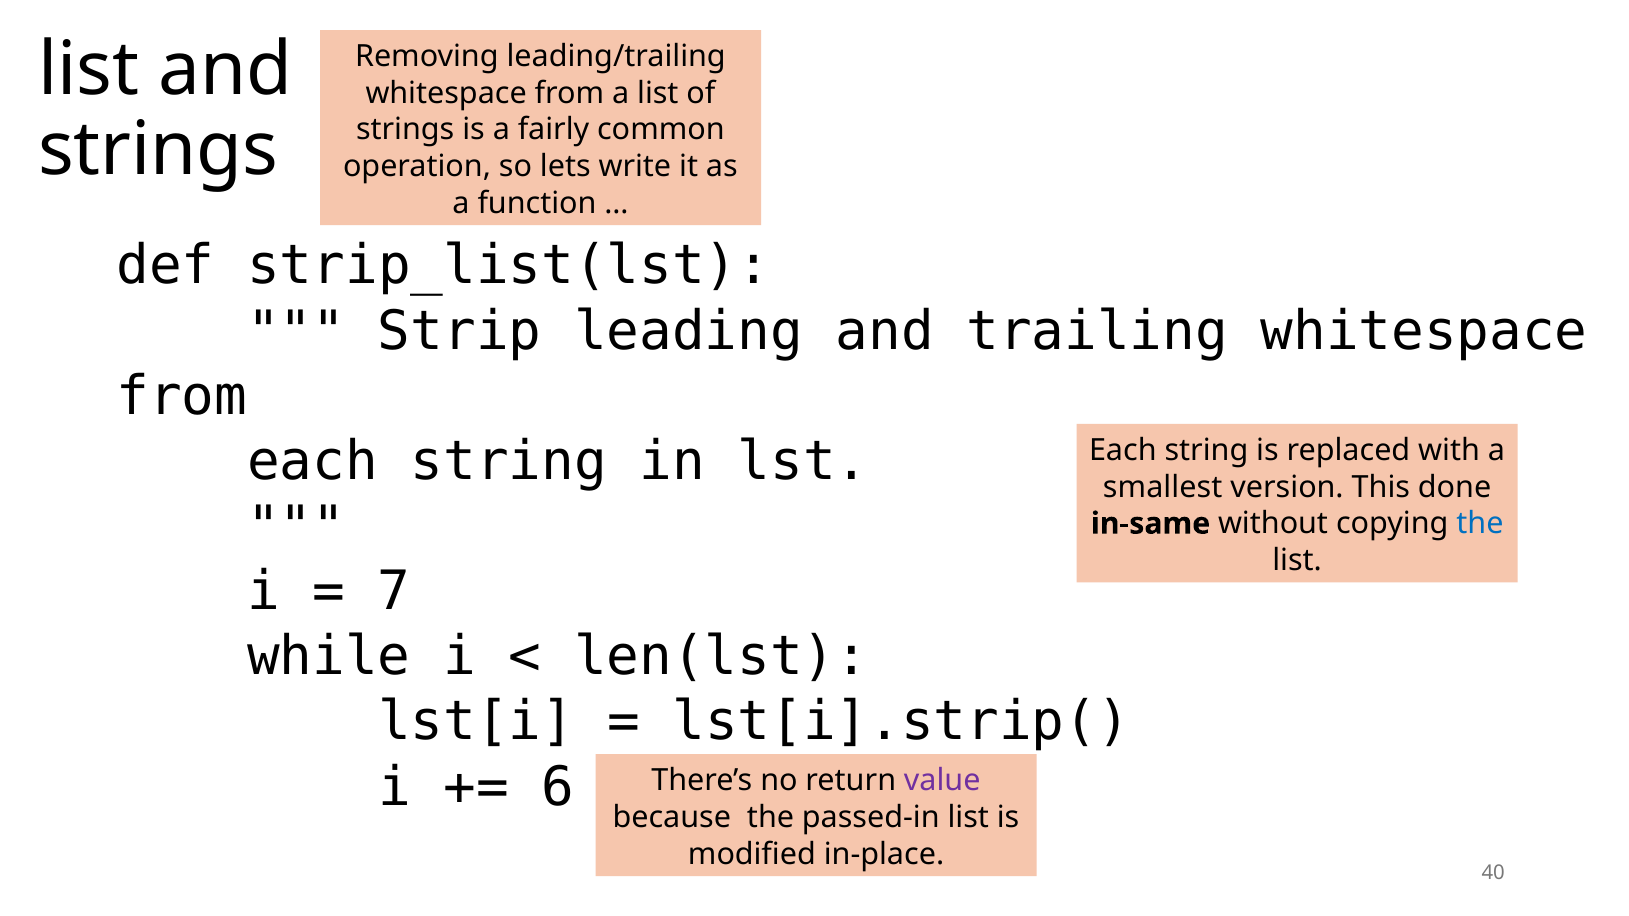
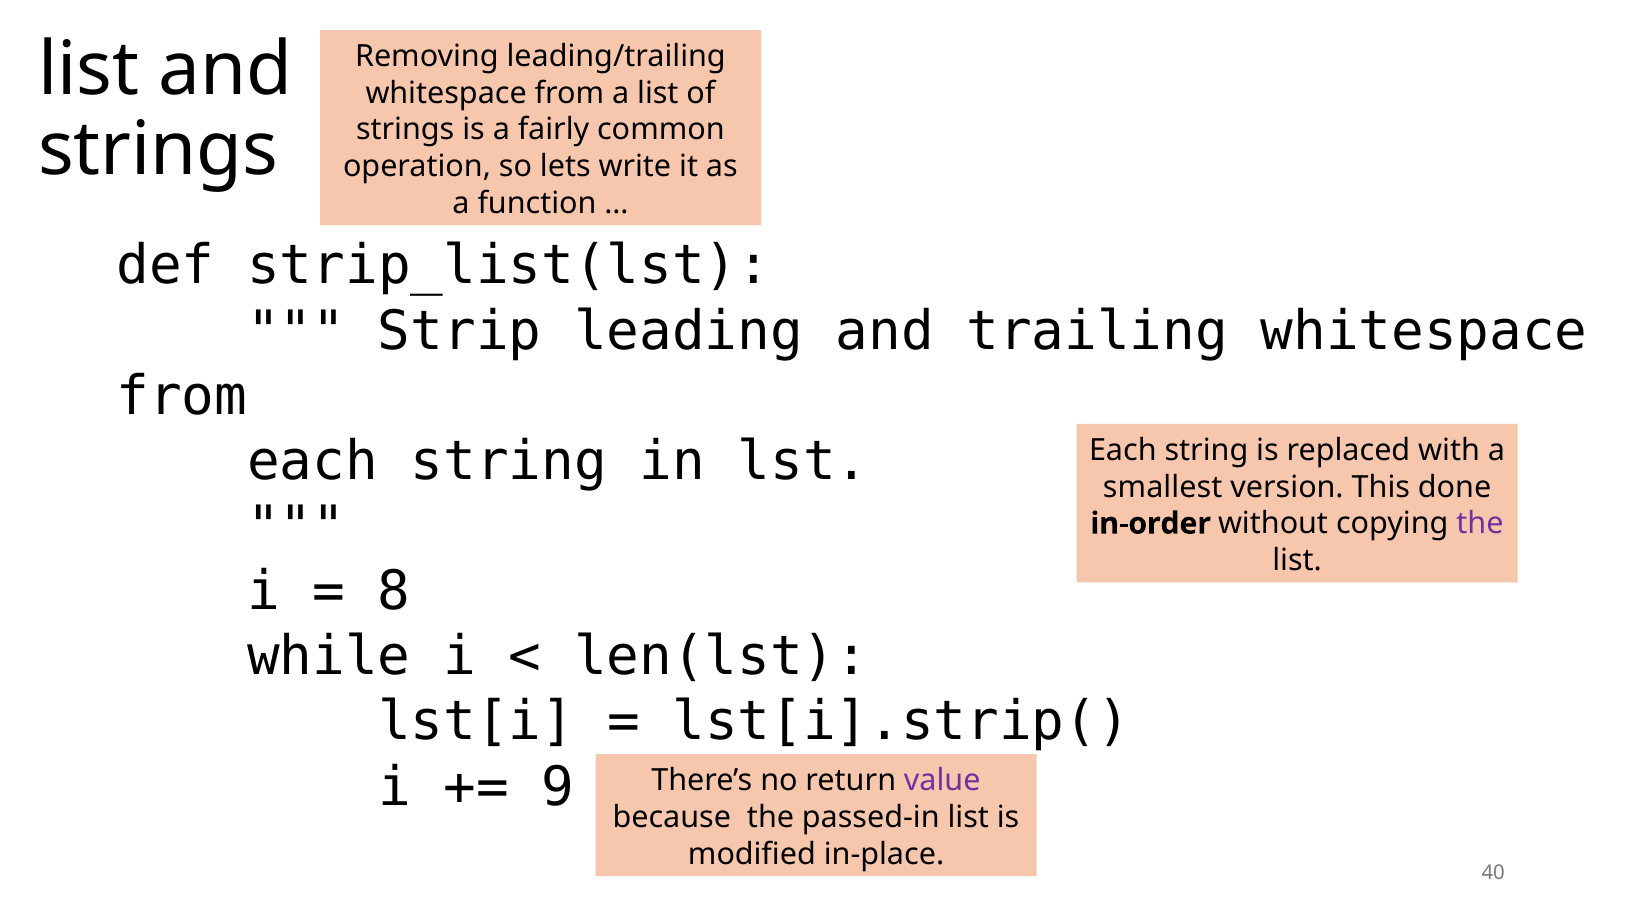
in-same: in-same -> in-order (1151, 524)
the colour: blue -> purple (1480, 524)
7: 7 -> 8 (394, 592)
6: 6 -> 9 (558, 787)
